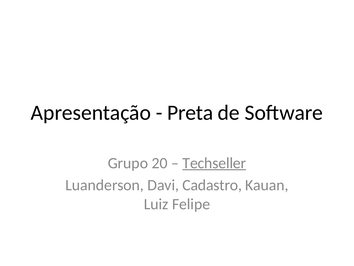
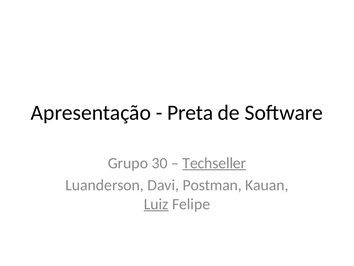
20: 20 -> 30 (160, 163)
Cadastro: Cadastro -> Postman (212, 185)
Luiz underline: none -> present (156, 204)
